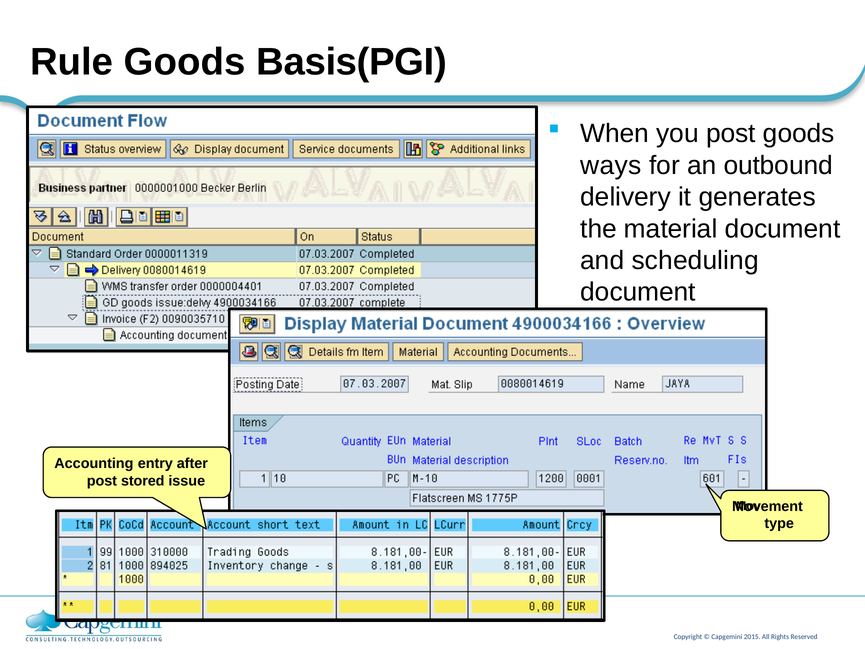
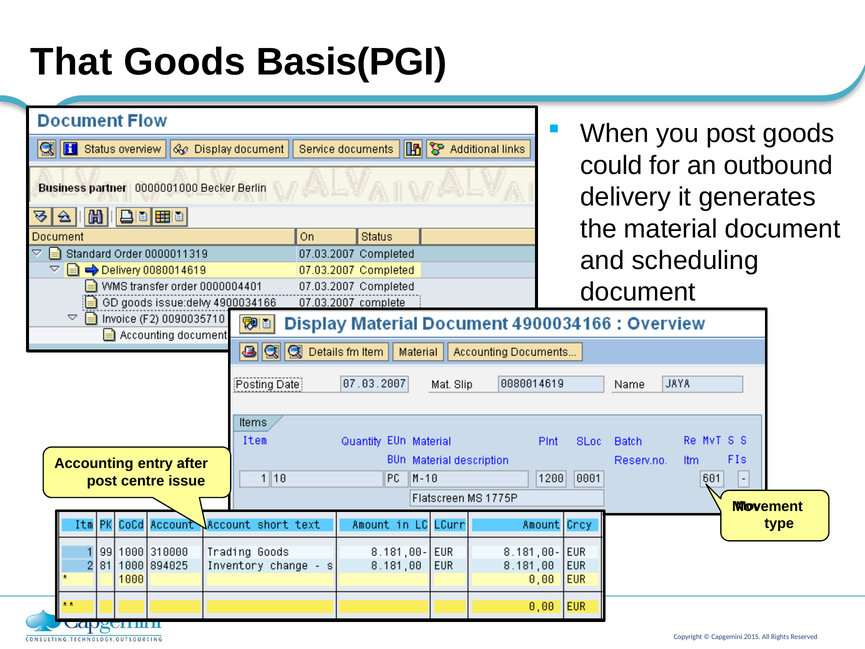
Rule: Rule -> That (71, 62)
ways: ways -> could (611, 165)
stored: stored -> centre (143, 481)
